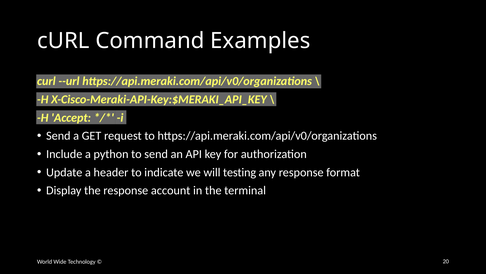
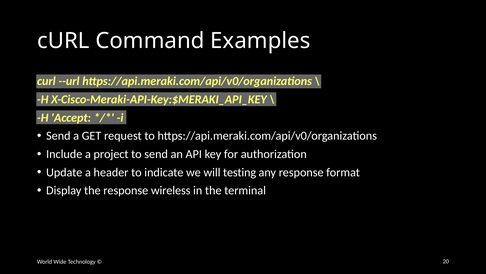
python: python -> project (111, 154)
account: account -> wireless (171, 190)
